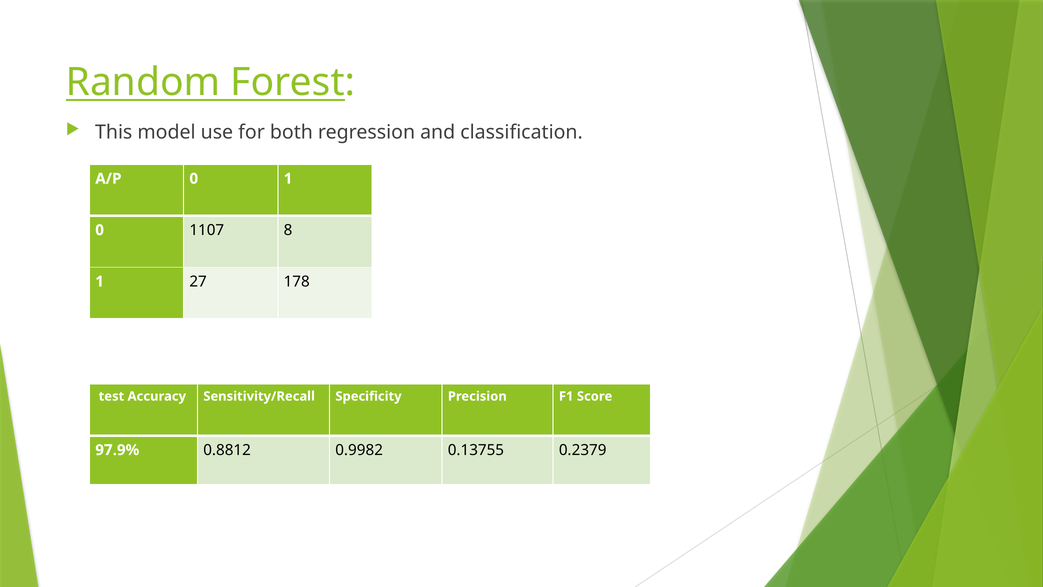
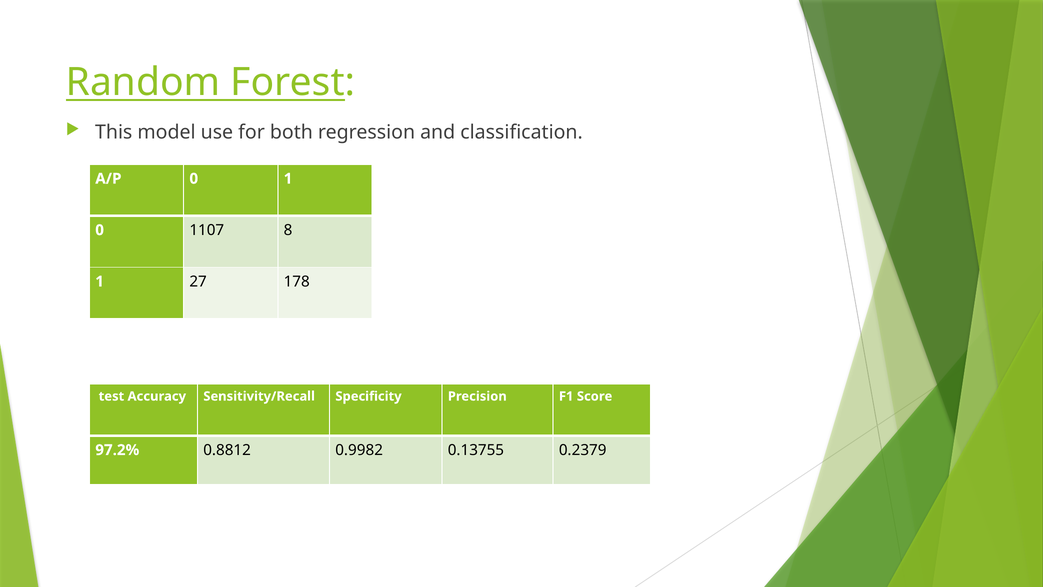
97.9%: 97.9% -> 97.2% (117, 450)
